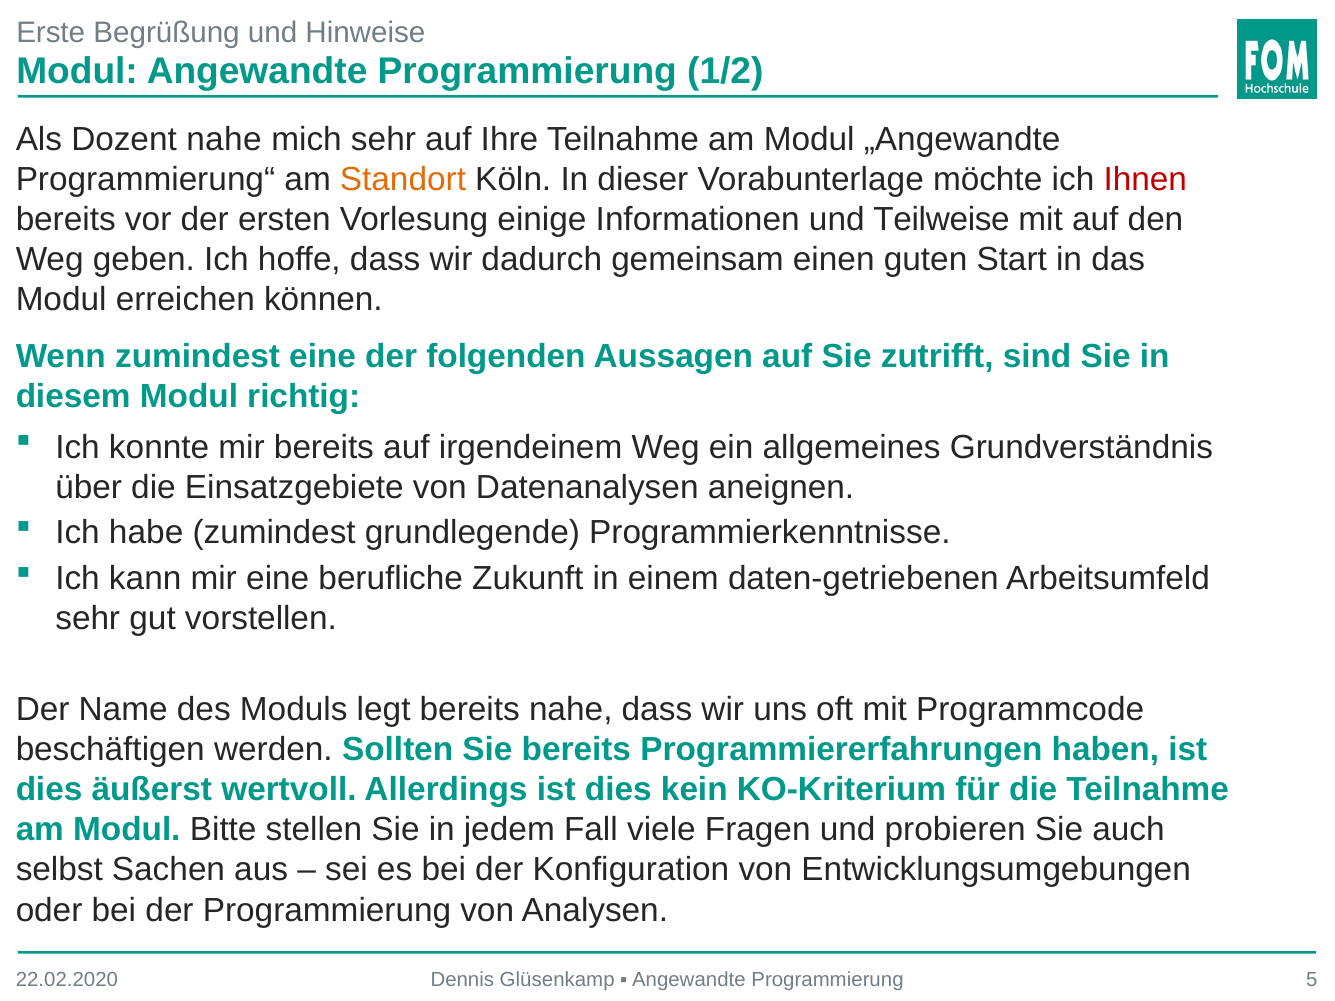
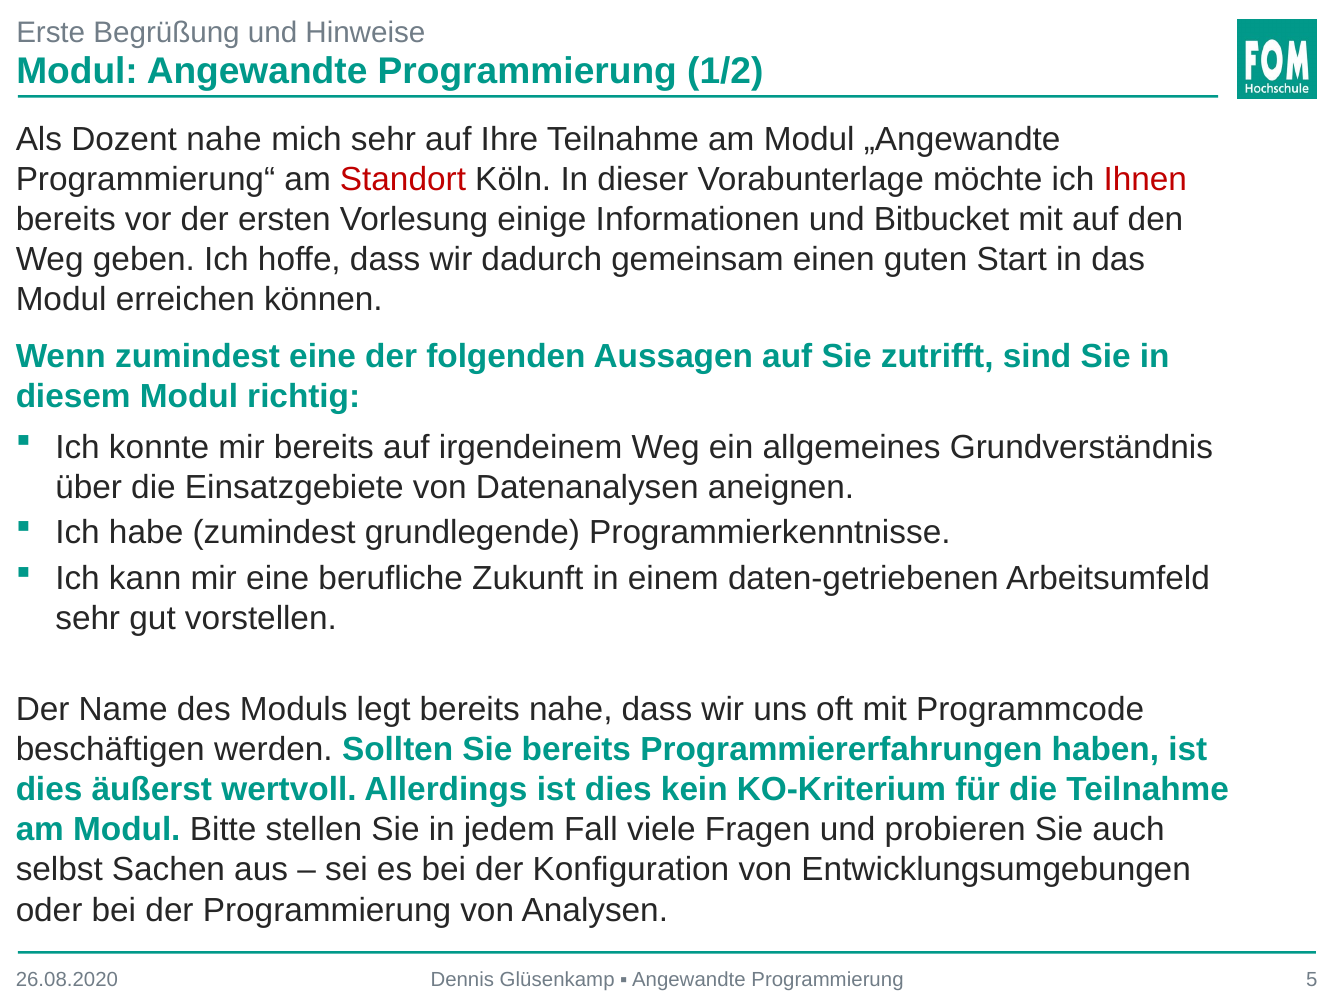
Standort colour: orange -> red (403, 179)
Teilweise: Teilweise -> Bitbucket (942, 219)
22.02.2020: 22.02.2020 -> 26.08.2020 (67, 980)
